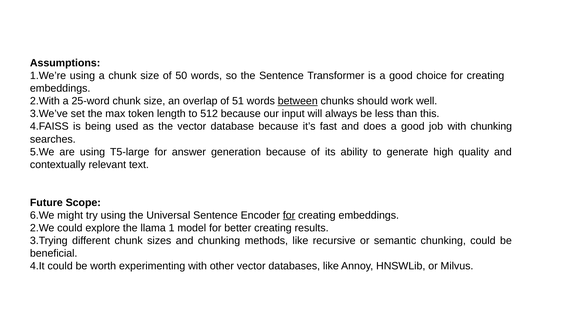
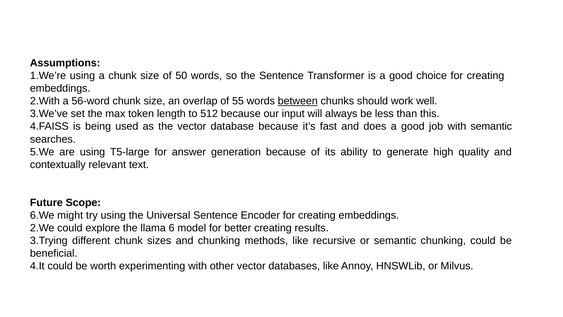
25-word: 25-word -> 56-word (91, 101)
51: 51 -> 55 (238, 101)
with chunking: chunking -> semantic (491, 126)
for underline: present -> none (289, 215)
1: 1 -> 6 (172, 228)
